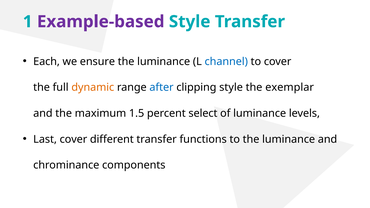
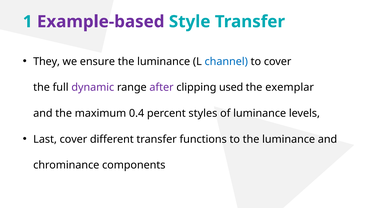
Each: Each -> They (47, 62)
dynamic colour: orange -> purple (93, 87)
after colour: blue -> purple (162, 87)
clipping style: style -> used (231, 87)
1.5: 1.5 -> 0.4 (137, 113)
select: select -> styles (203, 113)
